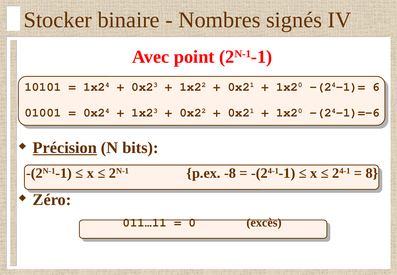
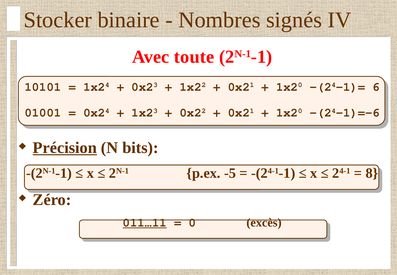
point: point -> toute (194, 57)
-8: -8 -> -5 (230, 173)
011…11 underline: none -> present (145, 223)
